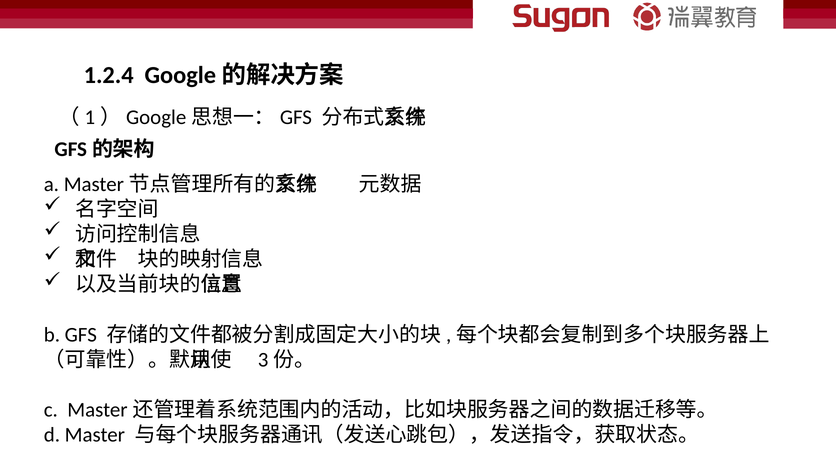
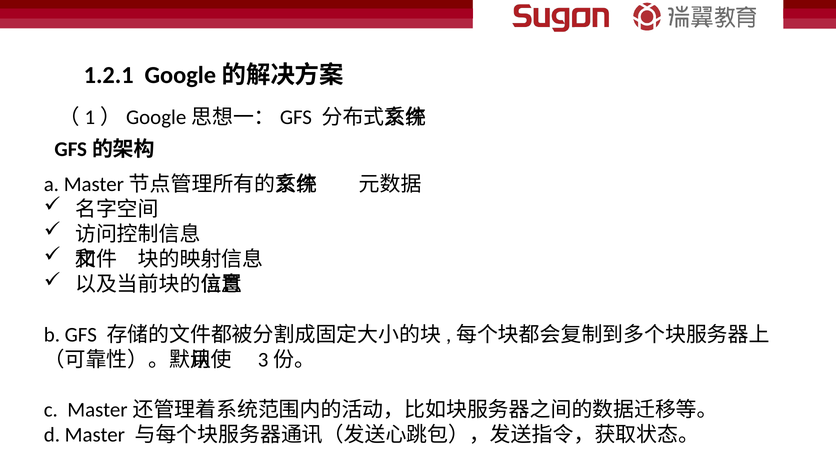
1.2.4: 1.2.4 -> 1.2.1 (109, 75)
